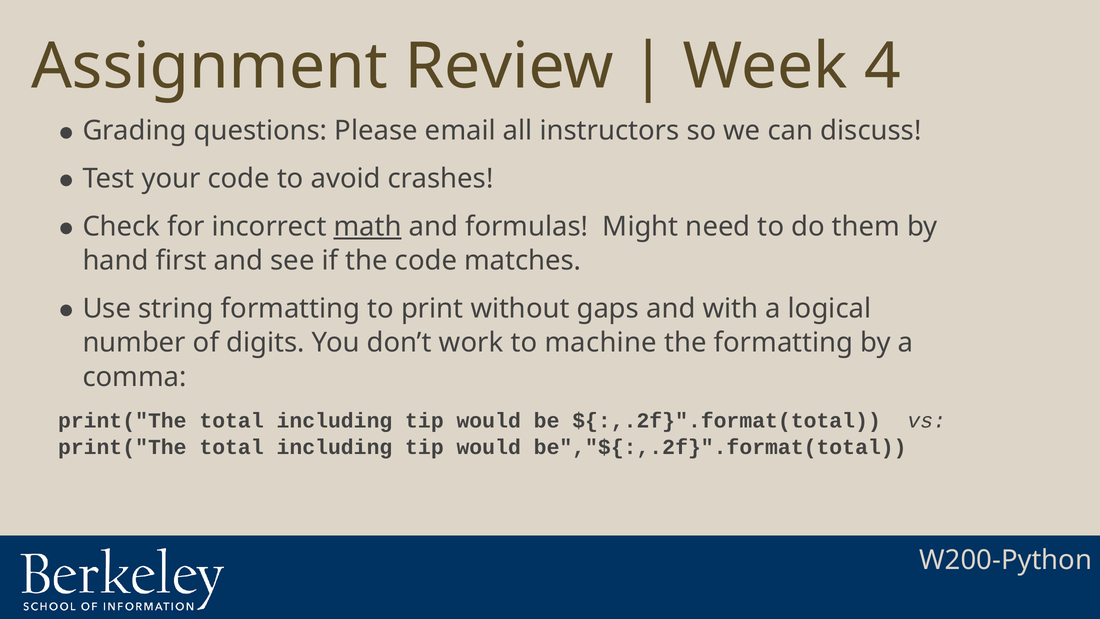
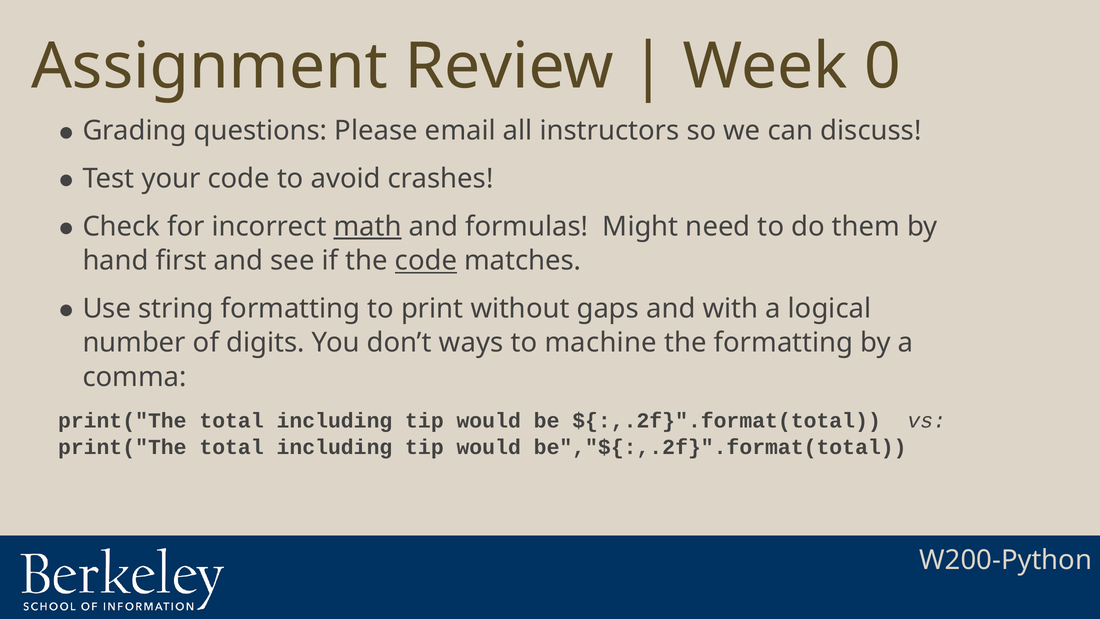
4: 4 -> 0 (883, 66)
code underline: none -> present (426, 261)
work: work -> ways (471, 343)
